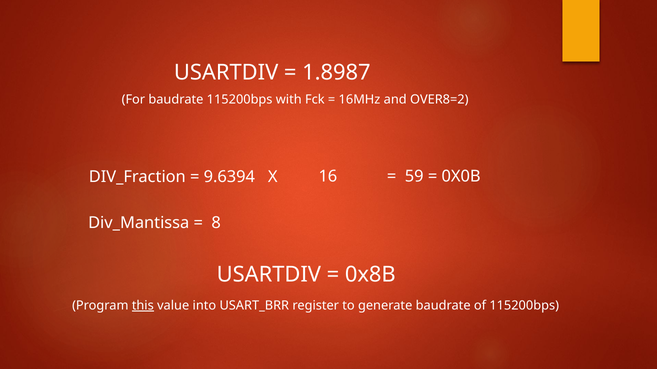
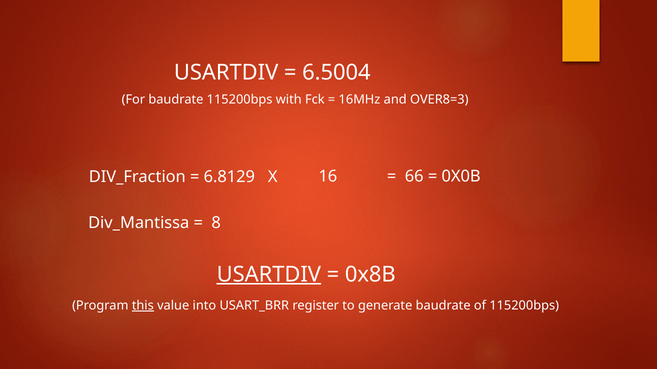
1.8987: 1.8987 -> 6.5004 (336, 73)
OVER8=2: OVER8=2 -> OVER8=3 (439, 100)
9.6394: 9.6394 -> 6.8129 (229, 177)
59: 59 -> 66 (414, 177)
USARTDIV underline: none -> present (269, 275)
